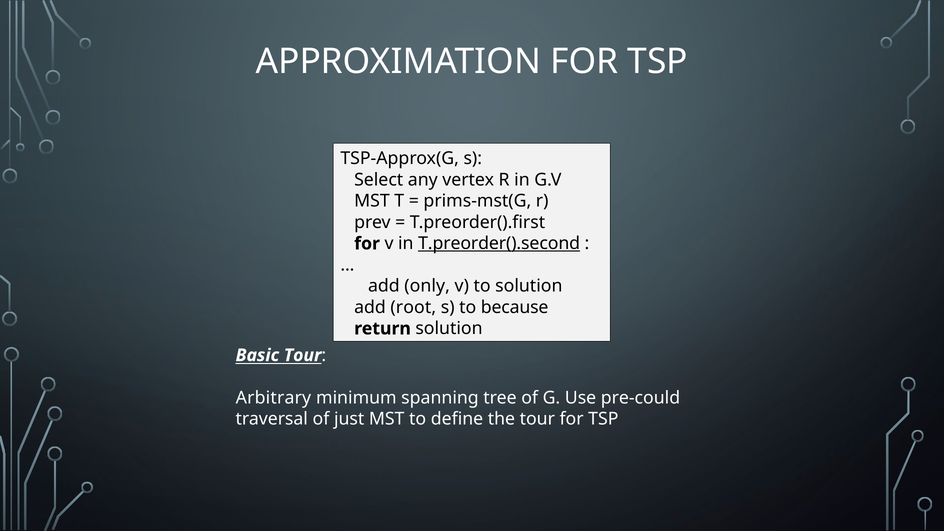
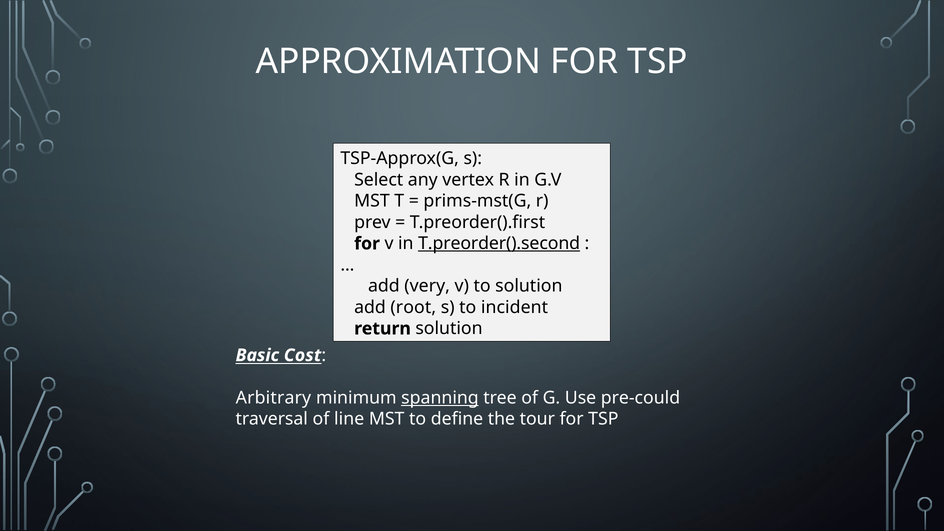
only: only -> very (427, 286)
because: because -> incident (514, 307)
Basic Tour: Tour -> Cost (302, 355)
spanning underline: none -> present (440, 398)
just: just -> line (349, 419)
